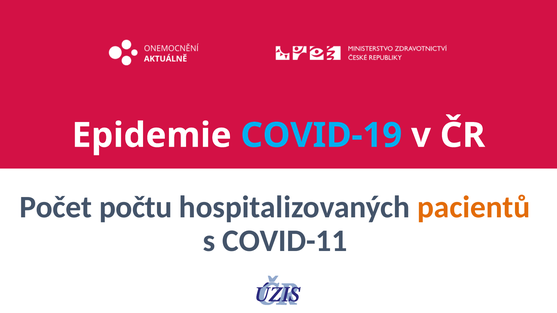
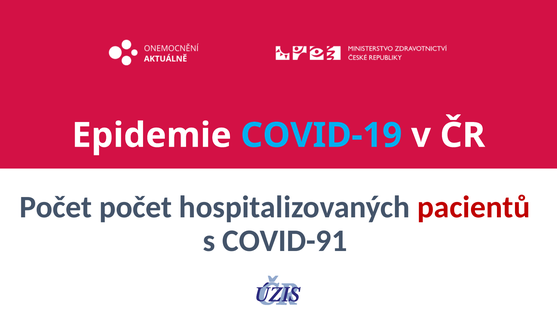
Počet počtu: počtu -> počet (136, 207)
pacientů colour: orange -> red (474, 207)
COVID-11: COVID-11 -> COVID-91 (285, 241)
